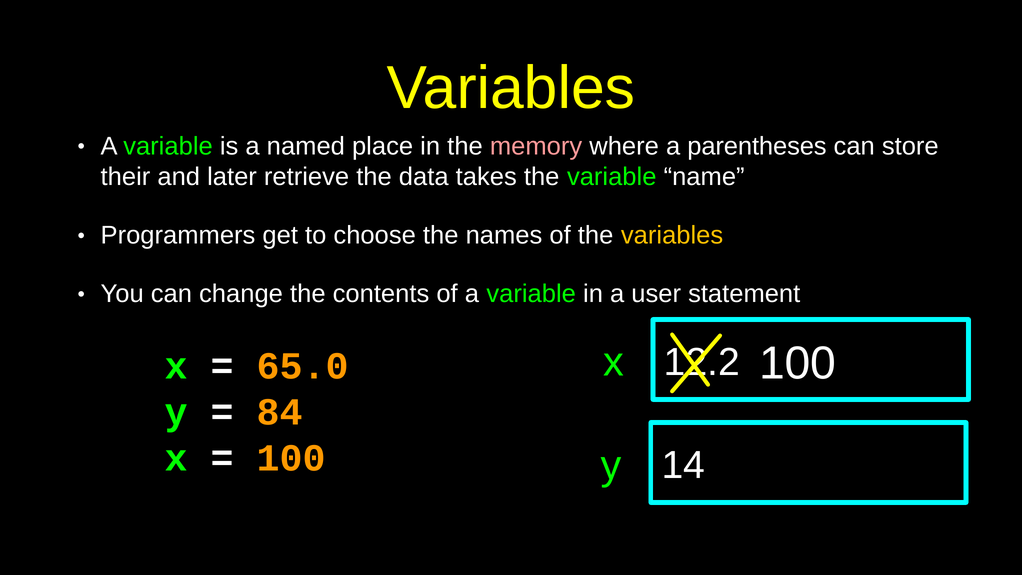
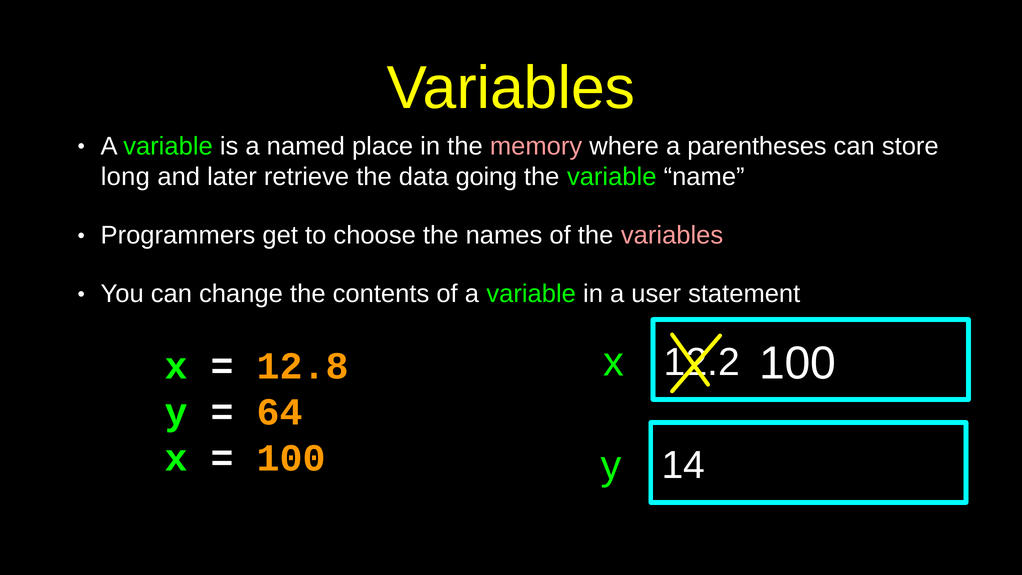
their: their -> long (125, 177)
takes: takes -> going (486, 177)
variables colour: yellow -> pink (672, 235)
65.0: 65.0 -> 12.8 (303, 366)
84: 84 -> 64 (280, 412)
